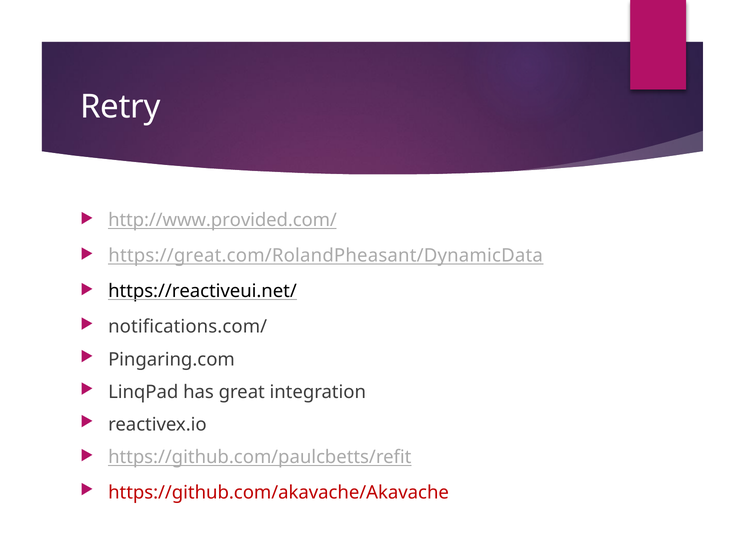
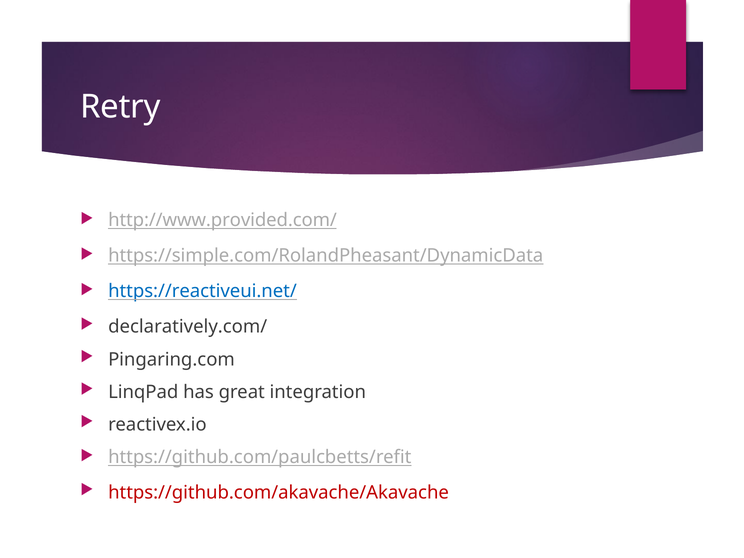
https://great.com/RolandPheasant/DynamicData: https://great.com/RolandPheasant/DynamicData -> https://simple.com/RolandPheasant/DynamicData (326, 256)
https://reactiveui.net/ colour: black -> blue (202, 291)
notifications.com/: notifications.com/ -> declaratively.com/ (188, 327)
